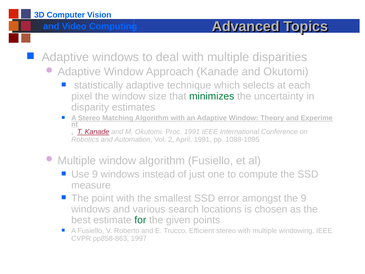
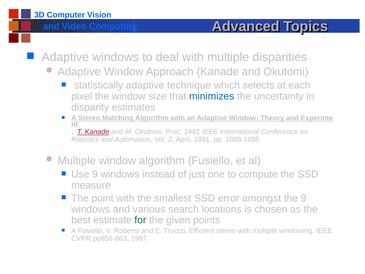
minimizes colour: green -> blue (212, 96)
